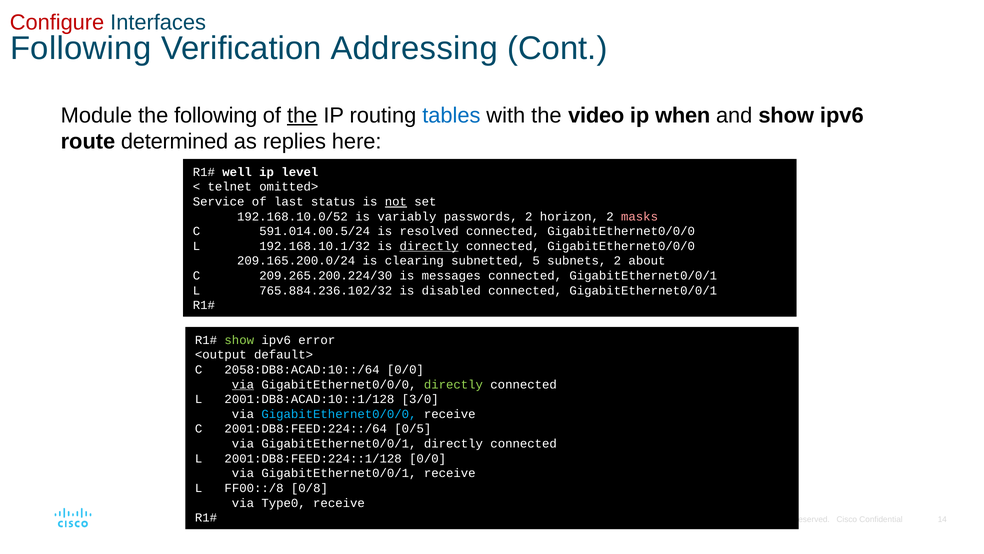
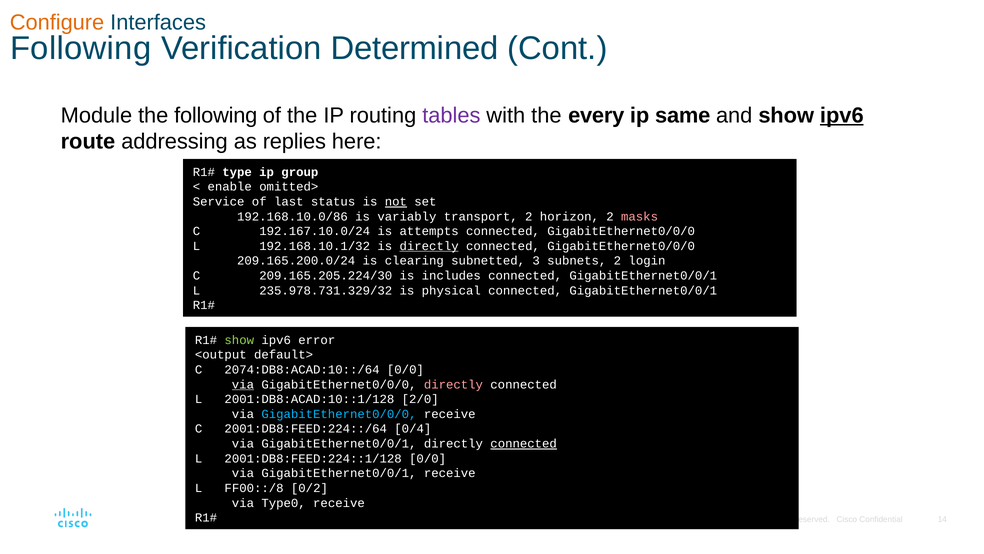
Configure colour: red -> orange (57, 23)
Addressing: Addressing -> Determined (415, 48)
the underline: present -> none (302, 115)
tables colour: blue -> purple (451, 115)
video: video -> every (596, 115)
when: when -> same (683, 115)
ipv6 underline: none -> present (842, 115)
determined: determined -> addressing (175, 142)
well: well -> type (237, 172)
level: level -> group (300, 172)
telnet: telnet -> enable (230, 187)
192.168.10.0/52: 192.168.10.0/52 -> 192.168.10.0/86 (292, 216)
passwords: passwords -> transport (481, 216)
591.014.00.5/24: 591.014.00.5/24 -> 192.167.10.0/24 (315, 231)
resolved: resolved -> attempts (429, 231)
5: 5 -> 3 (536, 261)
about: about -> login (647, 261)
209.265.200.224/30: 209.265.200.224/30 -> 209.165.205.224/30 (326, 275)
messages: messages -> includes (451, 275)
765.884.236.102/32: 765.884.236.102/32 -> 235.978.731.329/32 (326, 290)
disabled: disabled -> physical (451, 290)
2058:DB8:ACAD:10::/64: 2058:DB8:ACAD:10::/64 -> 2074:DB8:ACAD:10::/64 (302, 369)
directly colour: light green -> pink (453, 384)
3/0: 3/0 -> 2/0 (420, 399)
0/5: 0/5 -> 0/4 (413, 429)
connected underline: none -> present (524, 443)
0/8: 0/8 -> 0/2 (309, 488)
